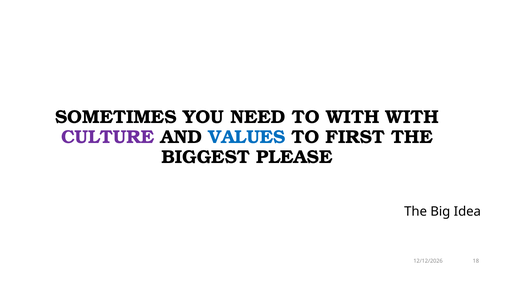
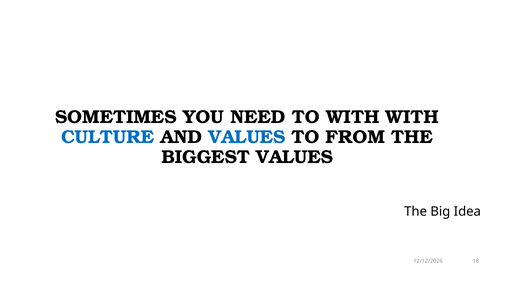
CULTURE colour: purple -> blue (108, 137)
FIRST: FIRST -> FROM (355, 137)
BIGGEST PLEASE: PLEASE -> VALUES (294, 157)
